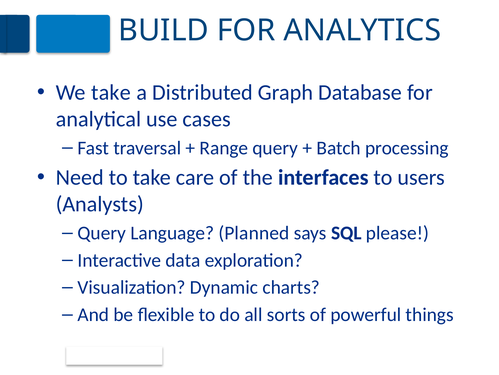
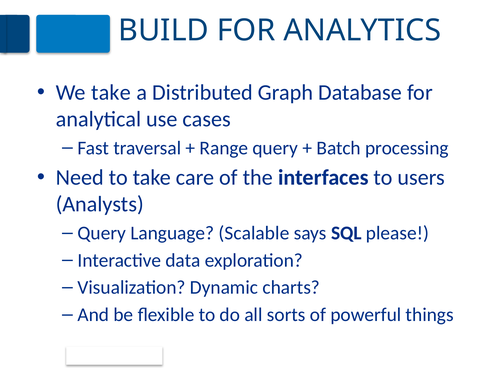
Planned: Planned -> Scalable (254, 233)
